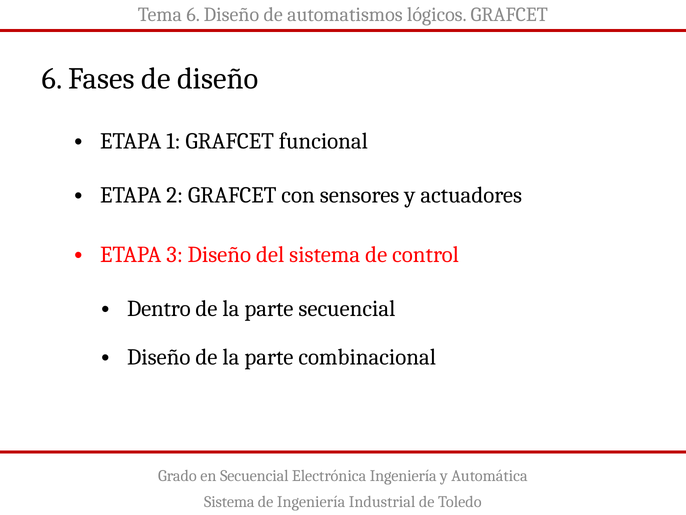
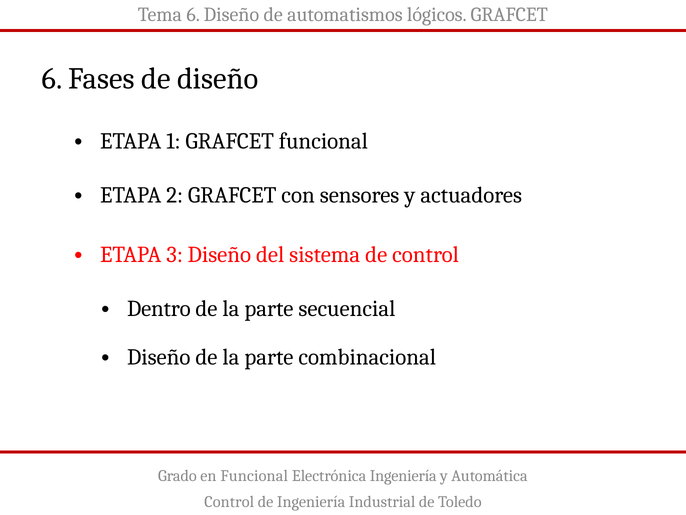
en Secuencial: Secuencial -> Funcional (254, 475)
Sistema: Sistema -> Control (229, 501)
